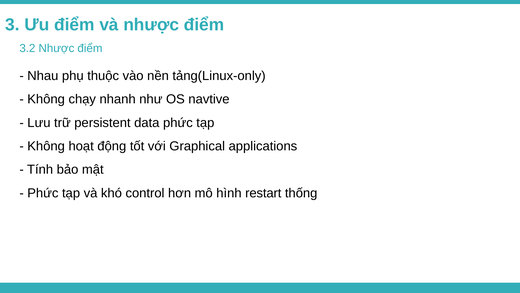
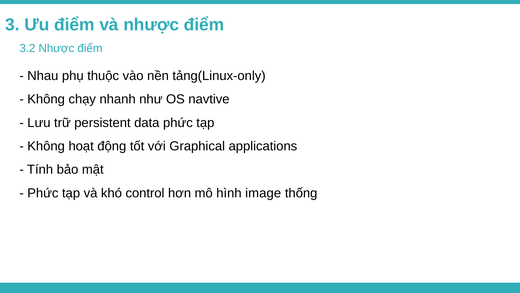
restart: restart -> image (263, 193)
